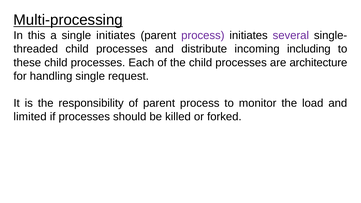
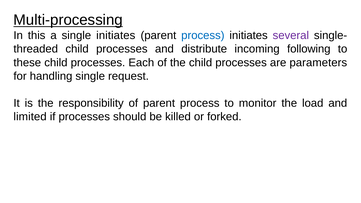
process colour: purple -> blue (203, 36)
including: including -> following (309, 49)
architecture: architecture -> parameters (318, 63)
